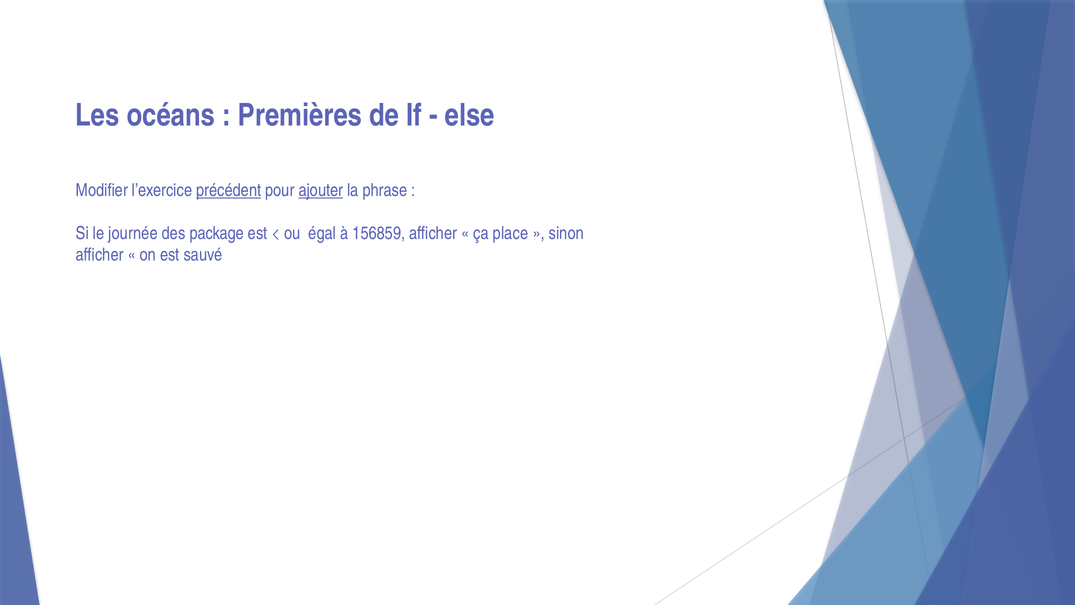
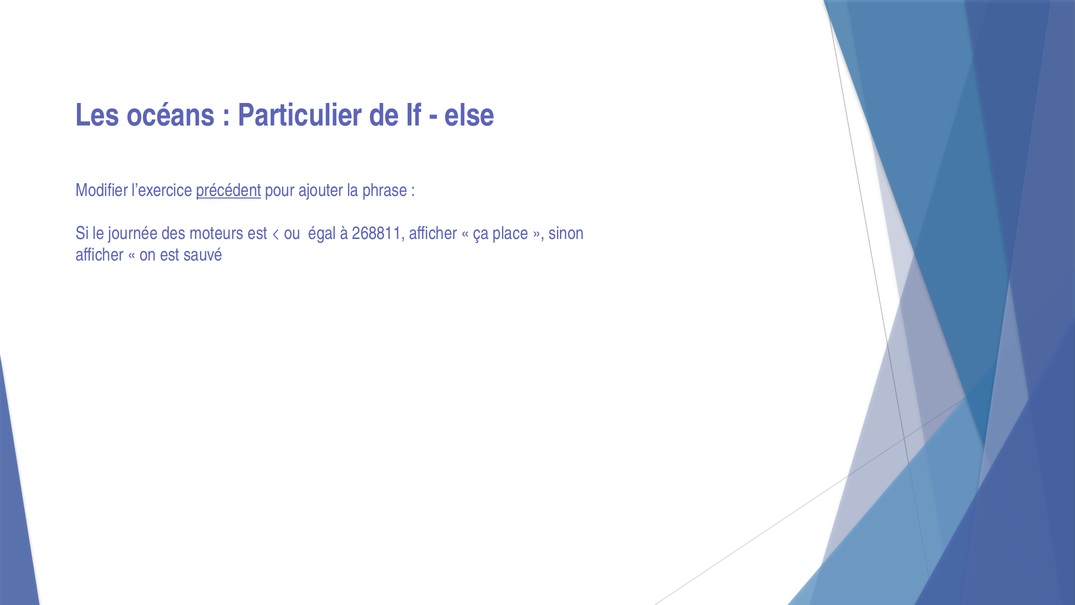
Premières: Premières -> Particulier (300, 115)
ajouter underline: present -> none (321, 190)
package: package -> moteurs (217, 233)
156859: 156859 -> 268811 (379, 233)
